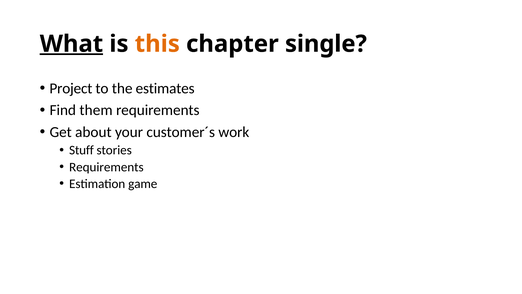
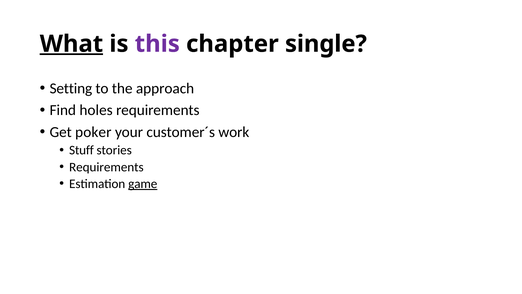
this colour: orange -> purple (157, 44)
Project: Project -> Setting (71, 88)
estimates: estimates -> approach (165, 88)
them: them -> holes (96, 110)
about: about -> poker (93, 132)
game underline: none -> present (143, 184)
